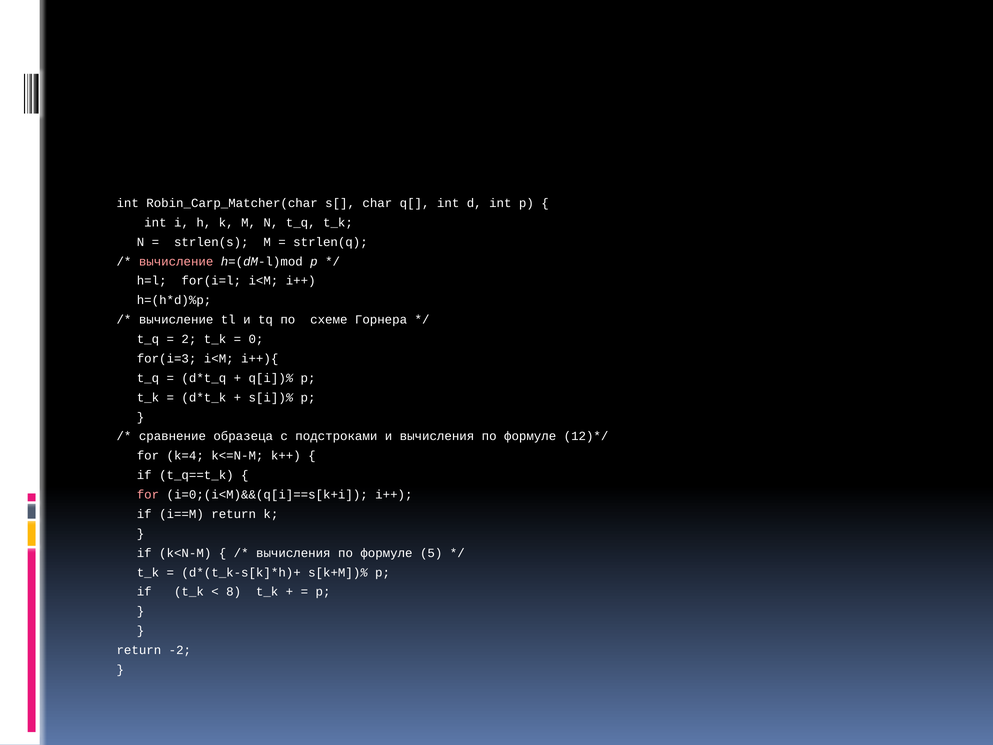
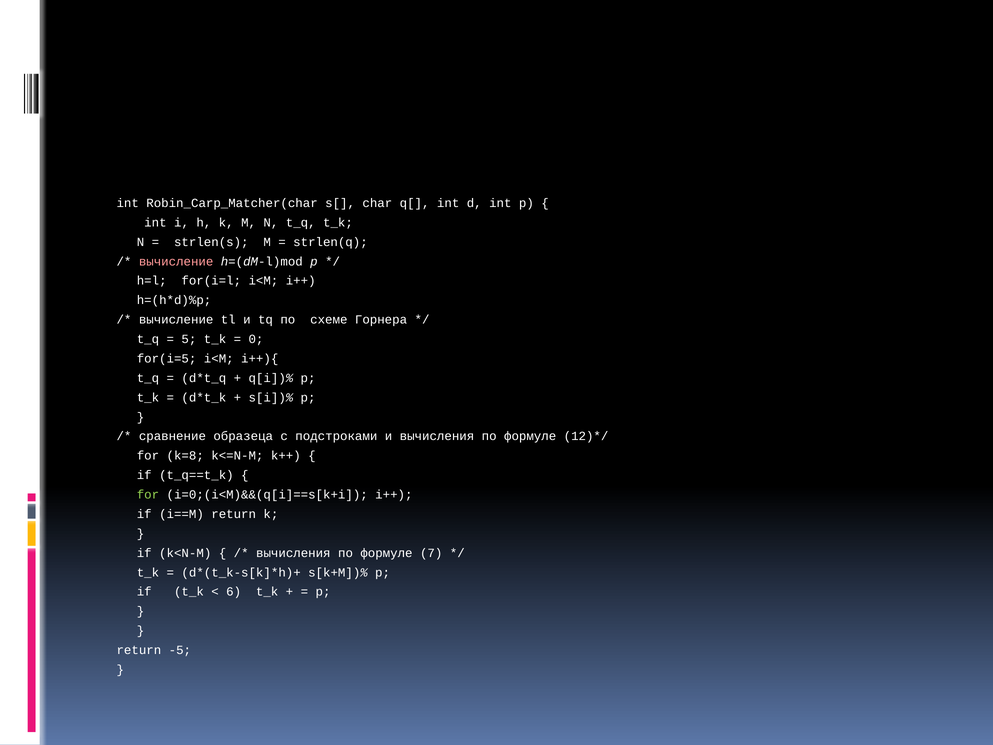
2: 2 -> 5 (189, 339)
for(i=3: for(i=3 -> for(i=5 (167, 358)
k=4: k=4 -> k=8 (185, 456)
for colour: pink -> light green (148, 495)
5: 5 -> 7 (431, 553)
8: 8 -> 6 (234, 592)
-2: -2 -> -5 (180, 650)
